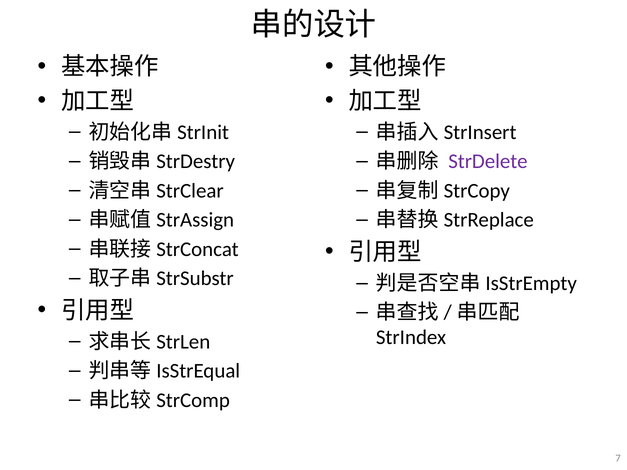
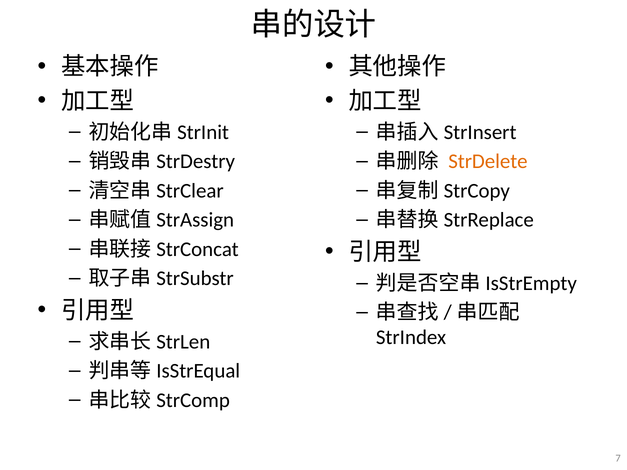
StrDelete colour: purple -> orange (488, 162)
